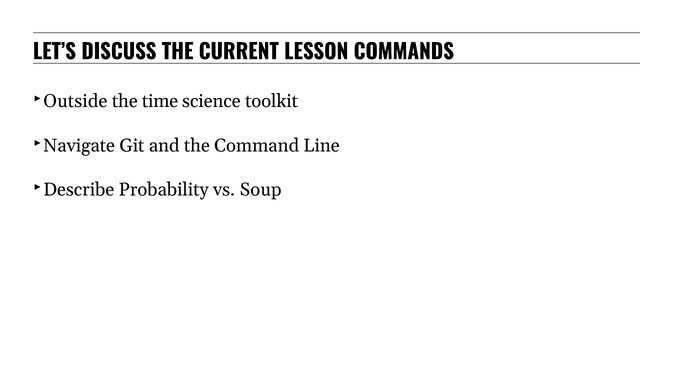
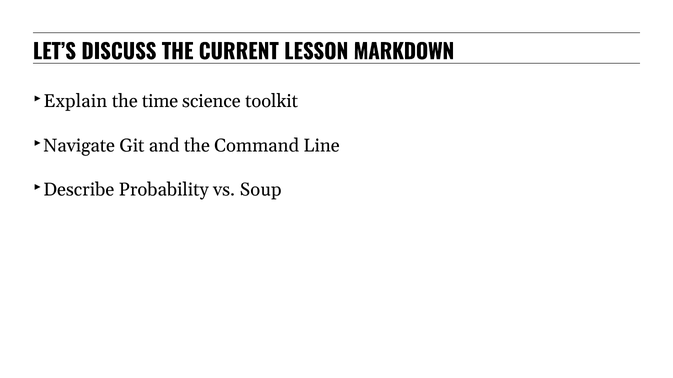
COMMANDS: COMMANDS -> MARKDOWN (404, 52)
Outside: Outside -> Explain (75, 101)
